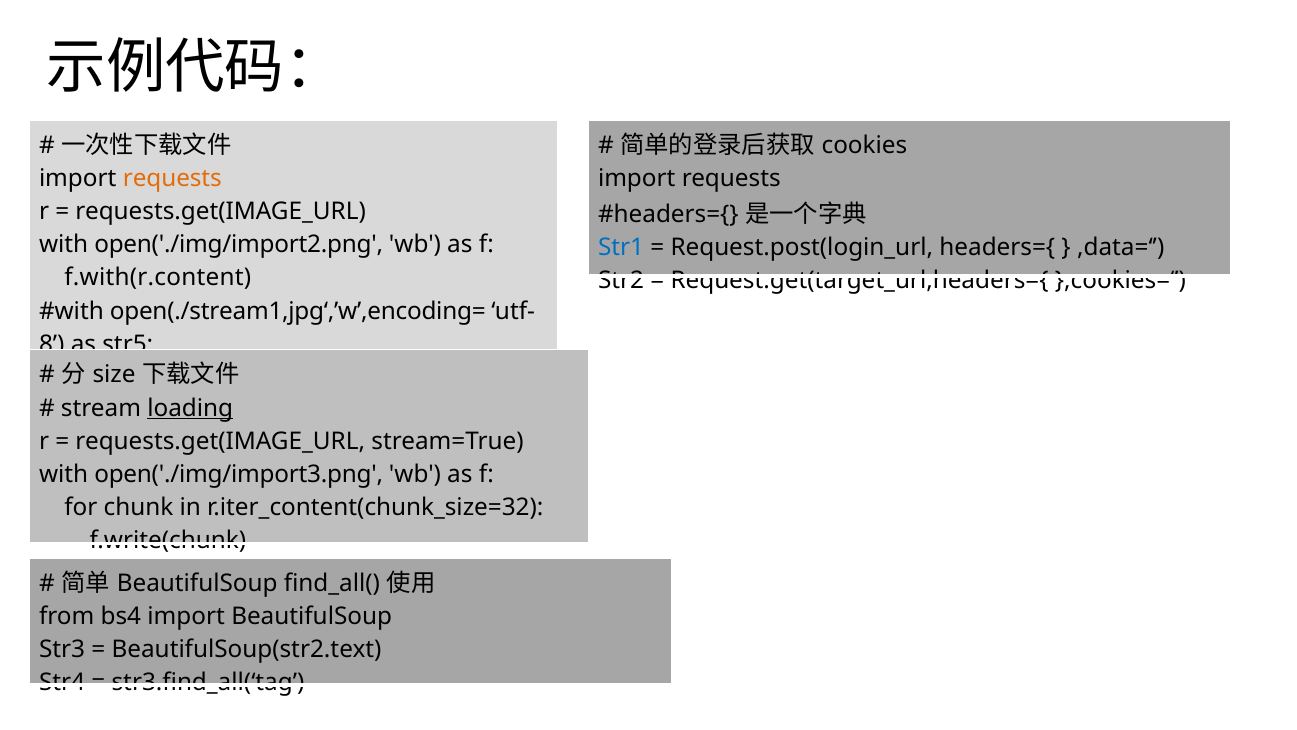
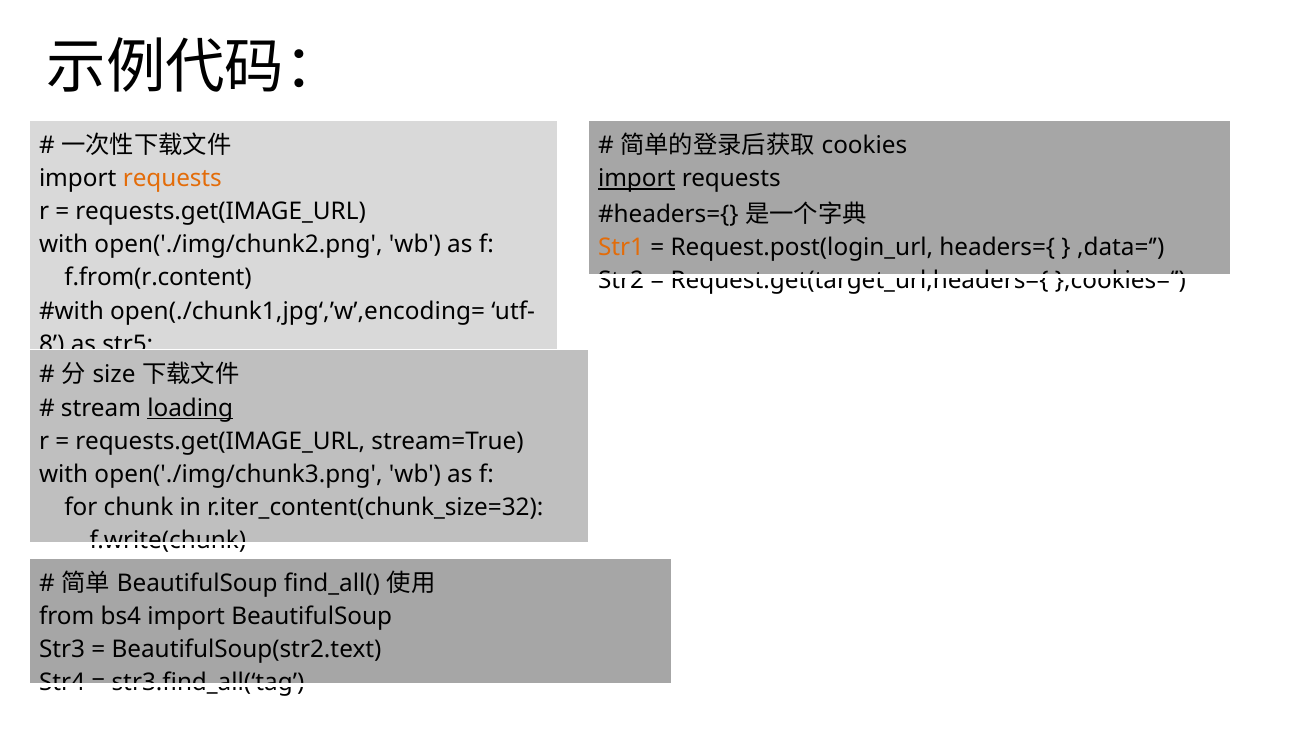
import underline: none -> present (637, 179)
open('./img/import2.png: open('./img/import2.png -> open('./img/chunk2.png (239, 245)
Str1 colour: blue -> orange (621, 247)
f.with(r.content: f.with(r.content -> f.from(r.content (158, 278)
open(./stream1,jpg‘,’w’,encoding=: open(./stream1,jpg‘,’w’,encoding= -> open(./chunk1,jpg‘,’w’,encoding= (298, 311)
open('./img/import3.png: open('./img/import3.png -> open('./img/chunk3.png (239, 474)
